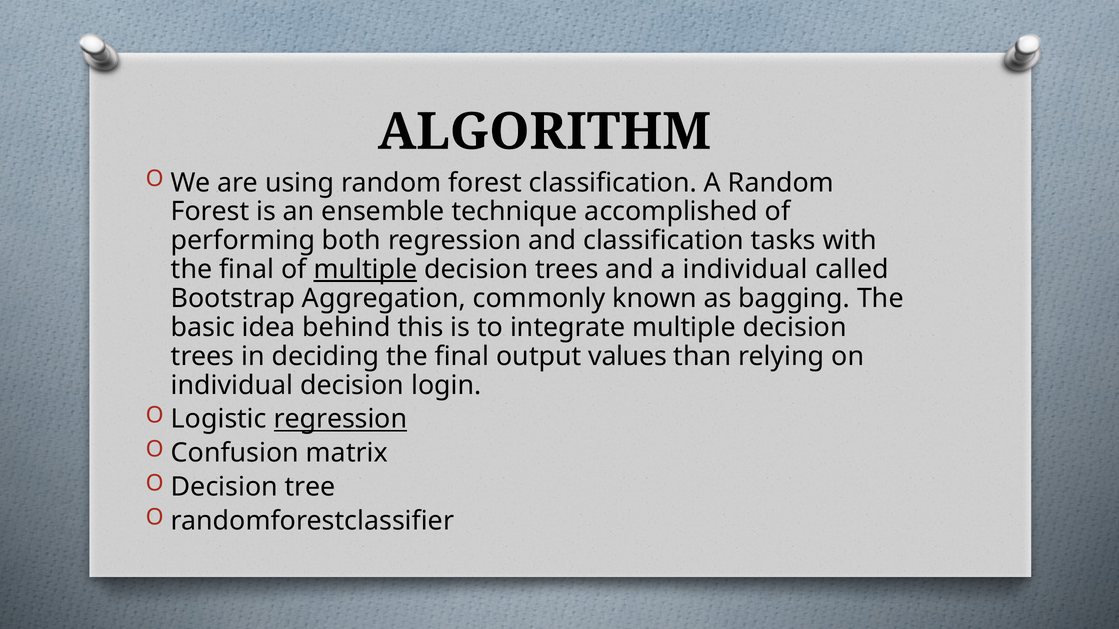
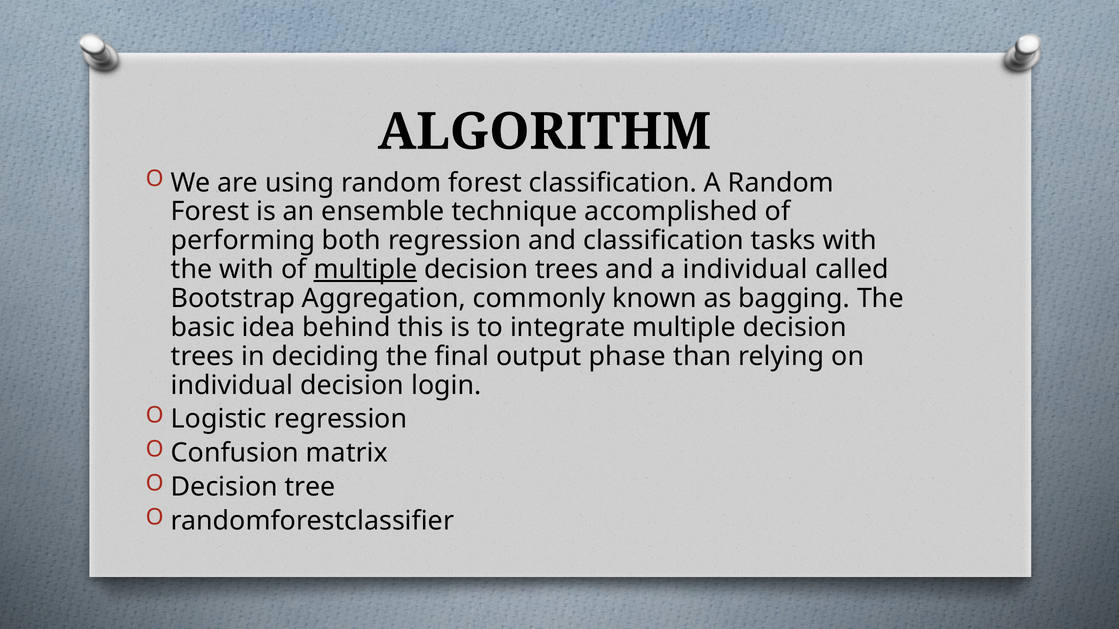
final: final -> with (247, 270)
values: values -> phase (627, 357)
regression underline: present -> none (340, 419)
